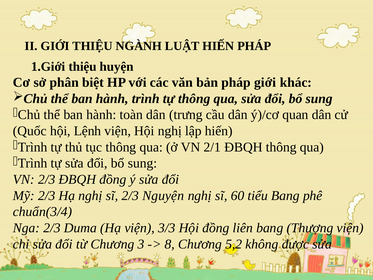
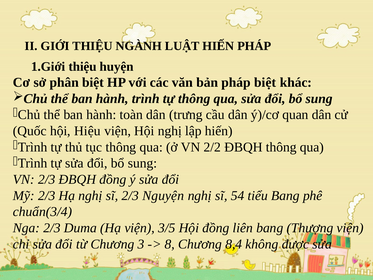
pháp giới: giới -> biệt (265, 82)
Lệnh: Lệnh -> Hiệu (87, 131)
2/1: 2/1 -> 2/2 (212, 147)
60: 60 -> 54 (238, 195)
3/3: 3/3 -> 3/5 (167, 228)
5,2: 5,2 -> 8,4 (234, 244)
